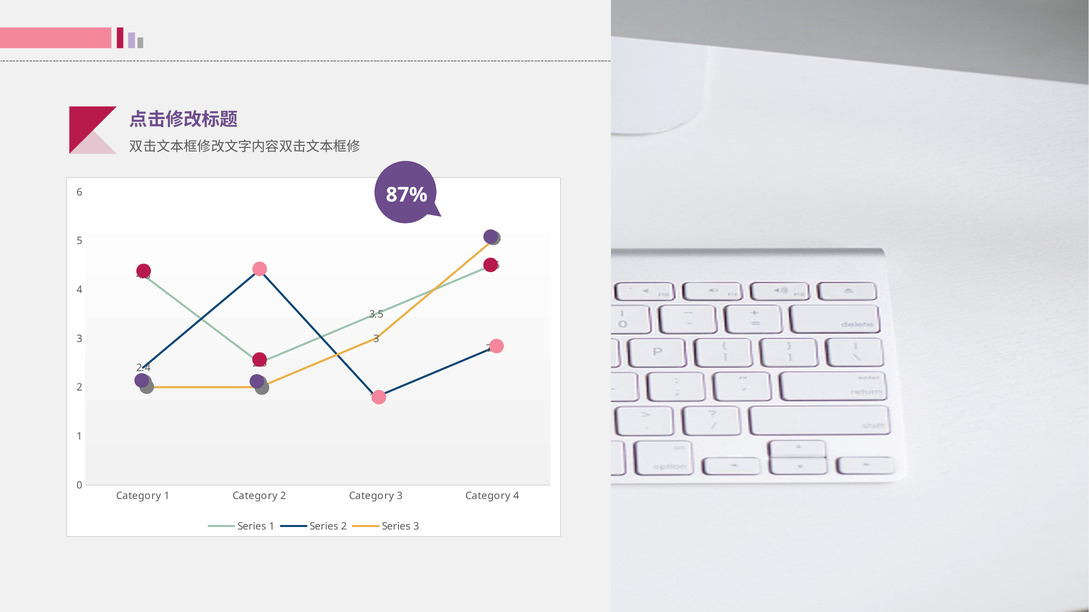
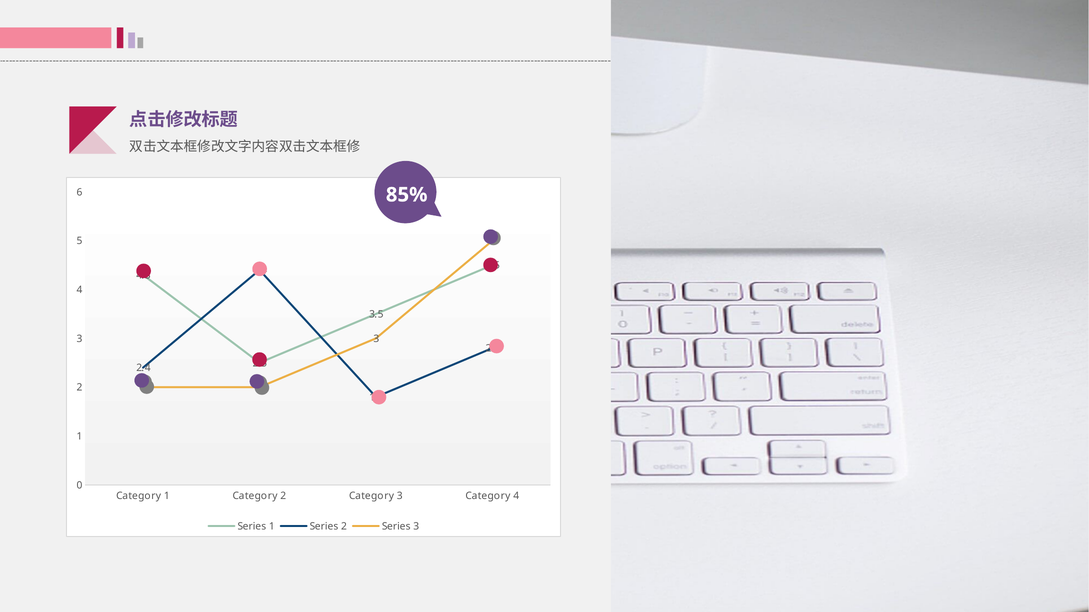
87%: 87% -> 85% (407, 195)
